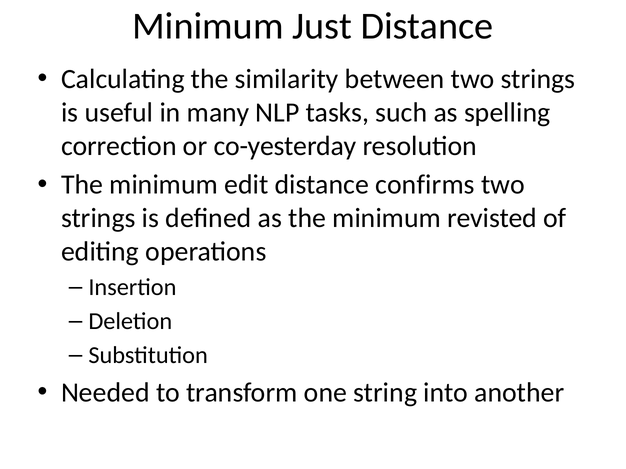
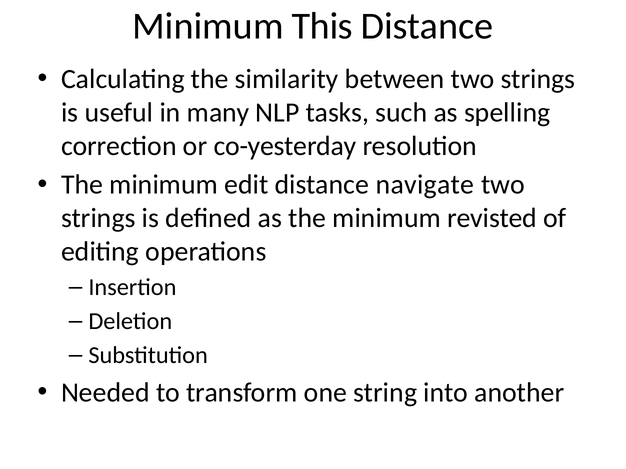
Just: Just -> This (322, 26)
confirms: confirms -> navigate (425, 185)
